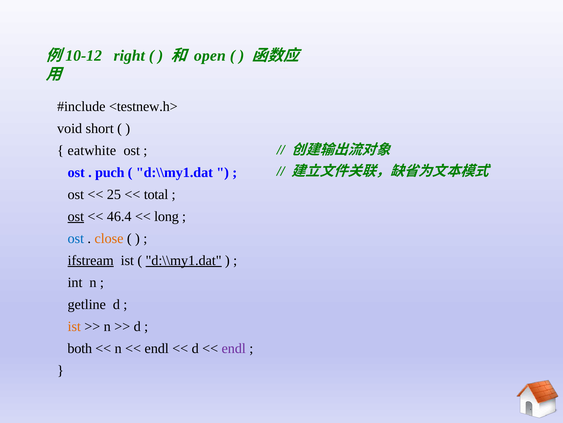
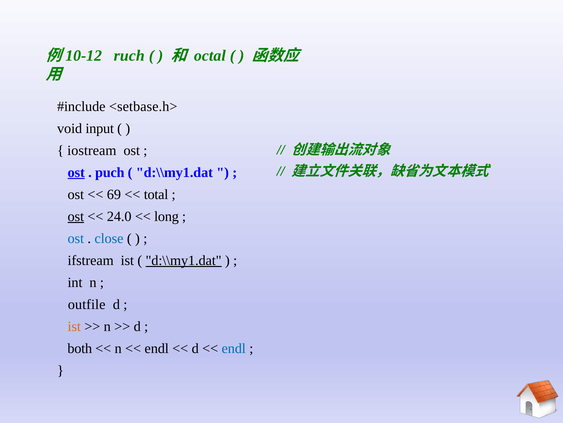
right: right -> ruch (129, 55)
open: open -> octal (210, 55)
<testnew.h>: <testnew.h> -> <setbase.h> (143, 106)
short: short -> input (100, 128)
eatwhite: eatwhite -> iostream (92, 150)
ost underline: none -> present (76, 172)
25: 25 -> 69 (114, 194)
46.4: 46.4 -> 24.0 (119, 216)
close colour: orange -> blue (109, 238)
ifstream underline: present -> none (91, 260)
getline: getline -> outfile (87, 304)
endl colour: purple -> blue (234, 348)
